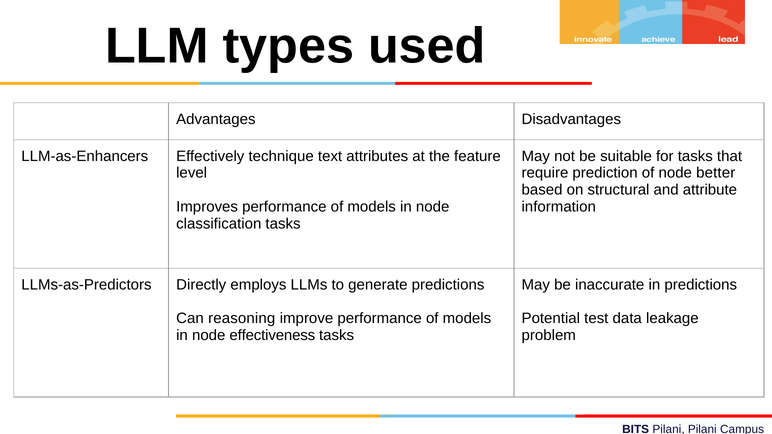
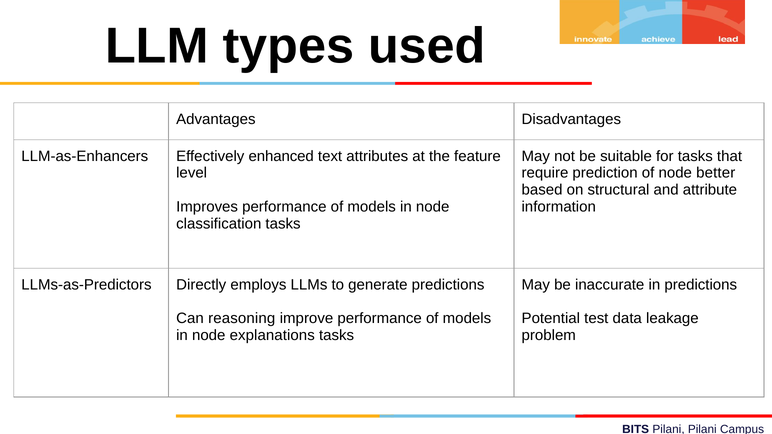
technique: technique -> enhanced (281, 156)
effectiveness: effectiveness -> explanations (272, 336)
